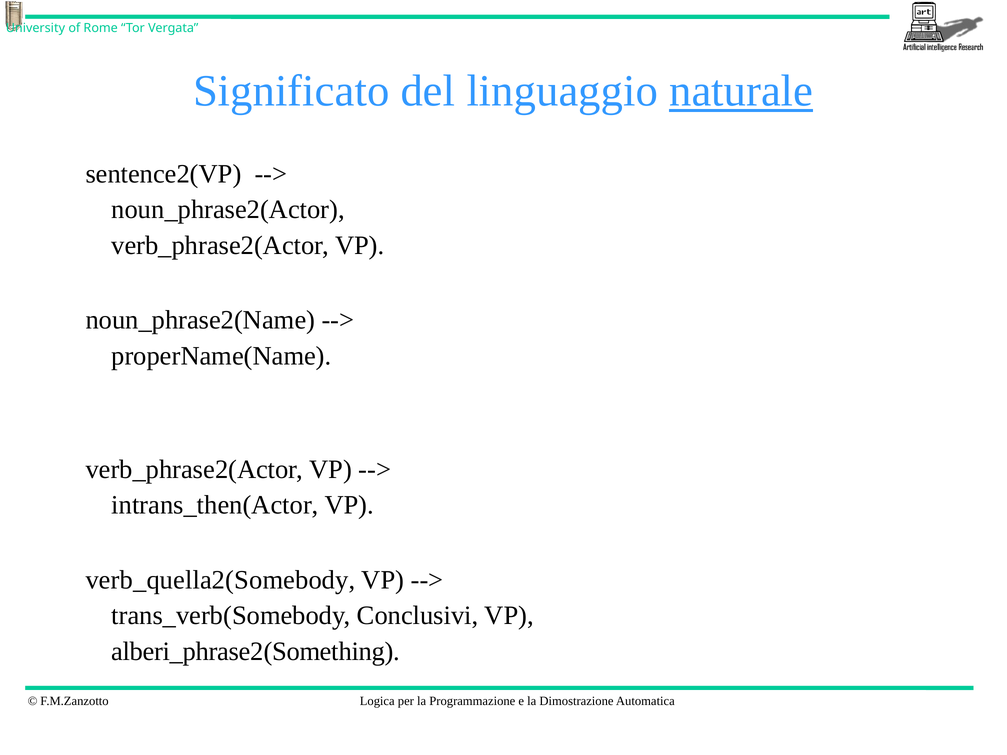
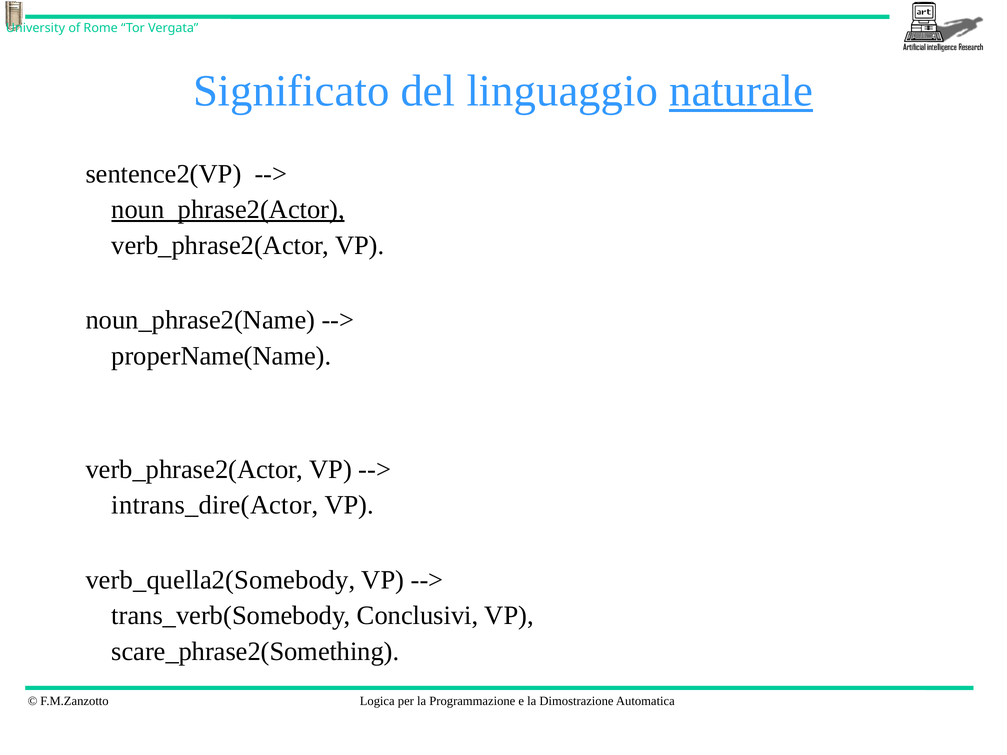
noun_phrase2(Actor underline: none -> present (228, 210)
intrans_then(Actor: intrans_then(Actor -> intrans_dire(Actor (215, 505)
alberi_phrase2(Something: alberi_phrase2(Something -> scare_phrase2(Something (255, 651)
